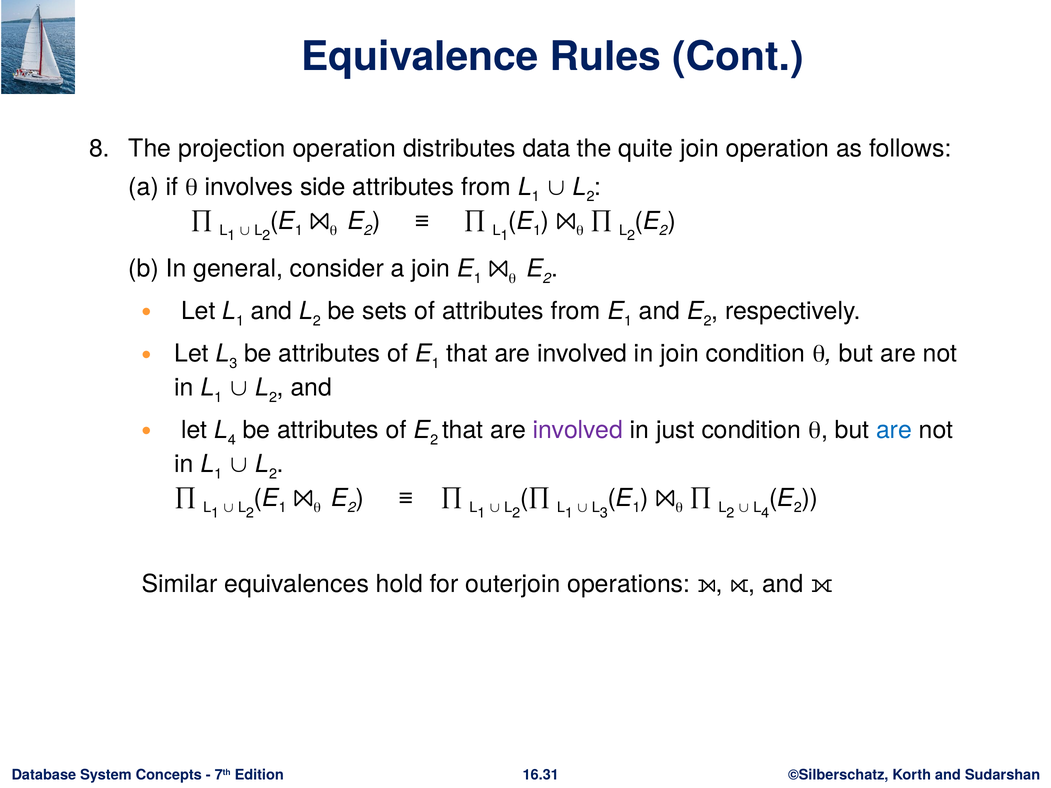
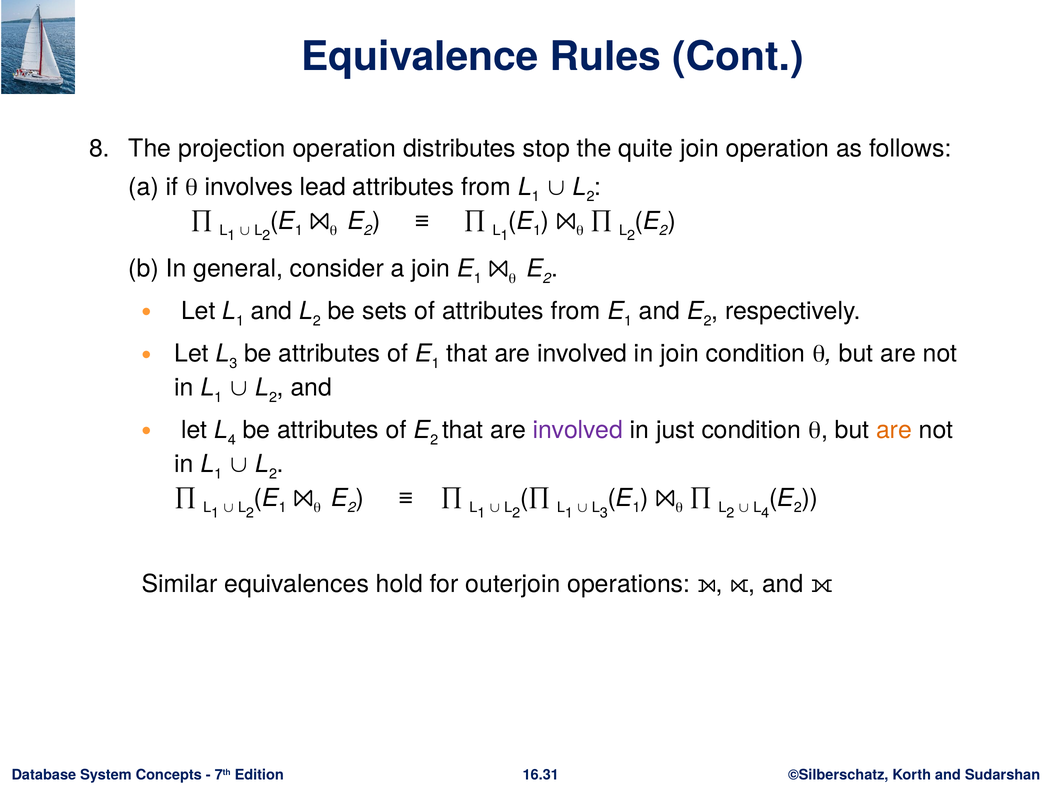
data: data -> stop (546, 149)
side: side -> lead (323, 187)
are colour: blue -> orange (894, 430)
